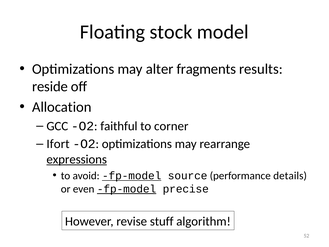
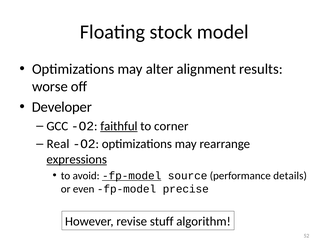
fragments: fragments -> alignment (206, 69)
reside: reside -> worse (50, 87)
Allocation: Allocation -> Developer (62, 107)
faithful underline: none -> present (119, 126)
Ifort: Ifort -> Real (58, 144)
fp-model underline: present -> none (127, 189)
